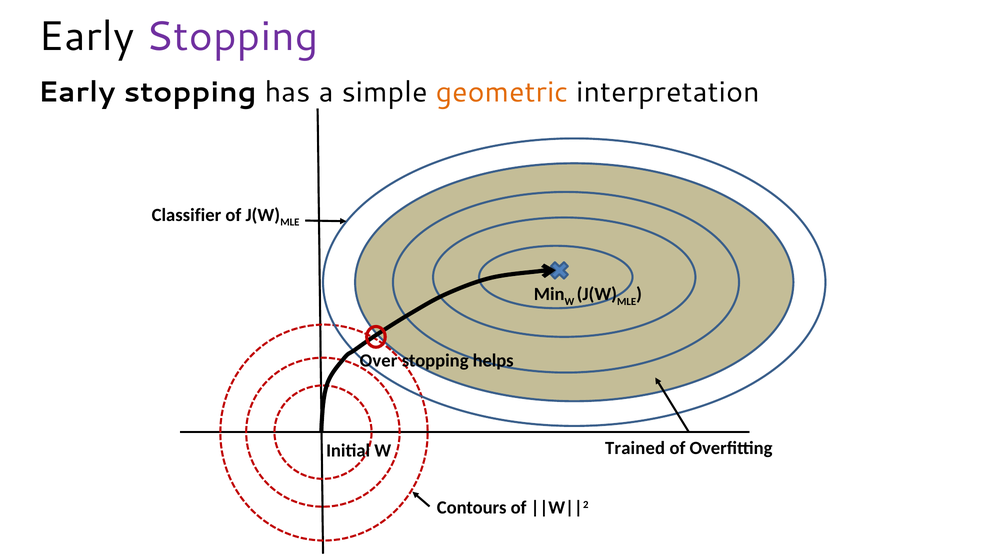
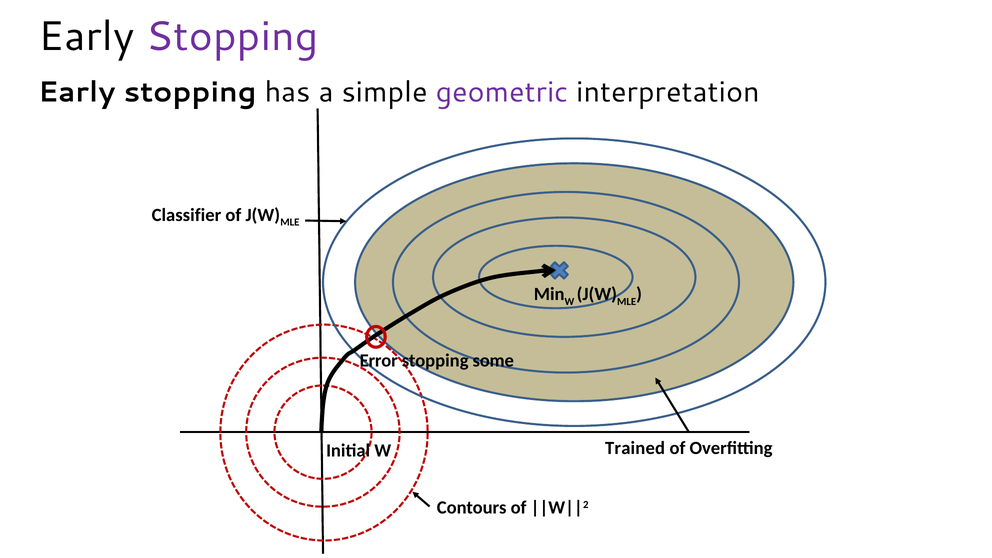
geometric colour: orange -> purple (502, 92)
Over: Over -> Error (379, 361)
helps: helps -> some (493, 361)
